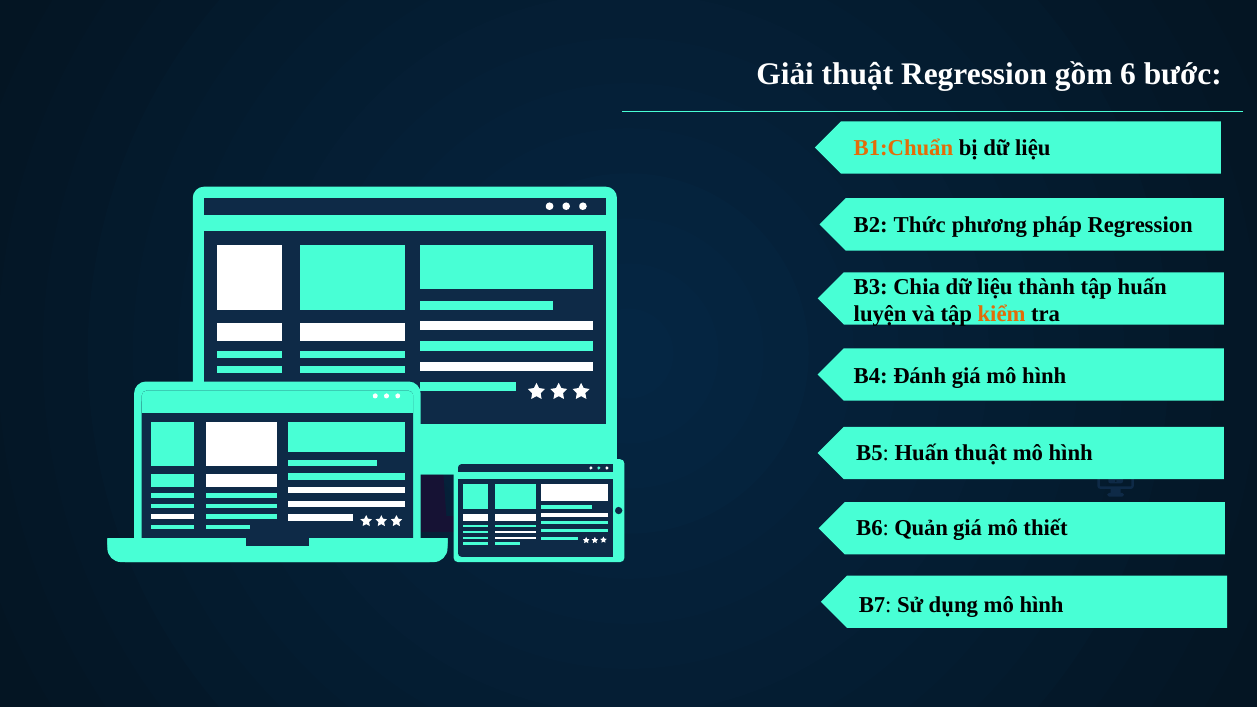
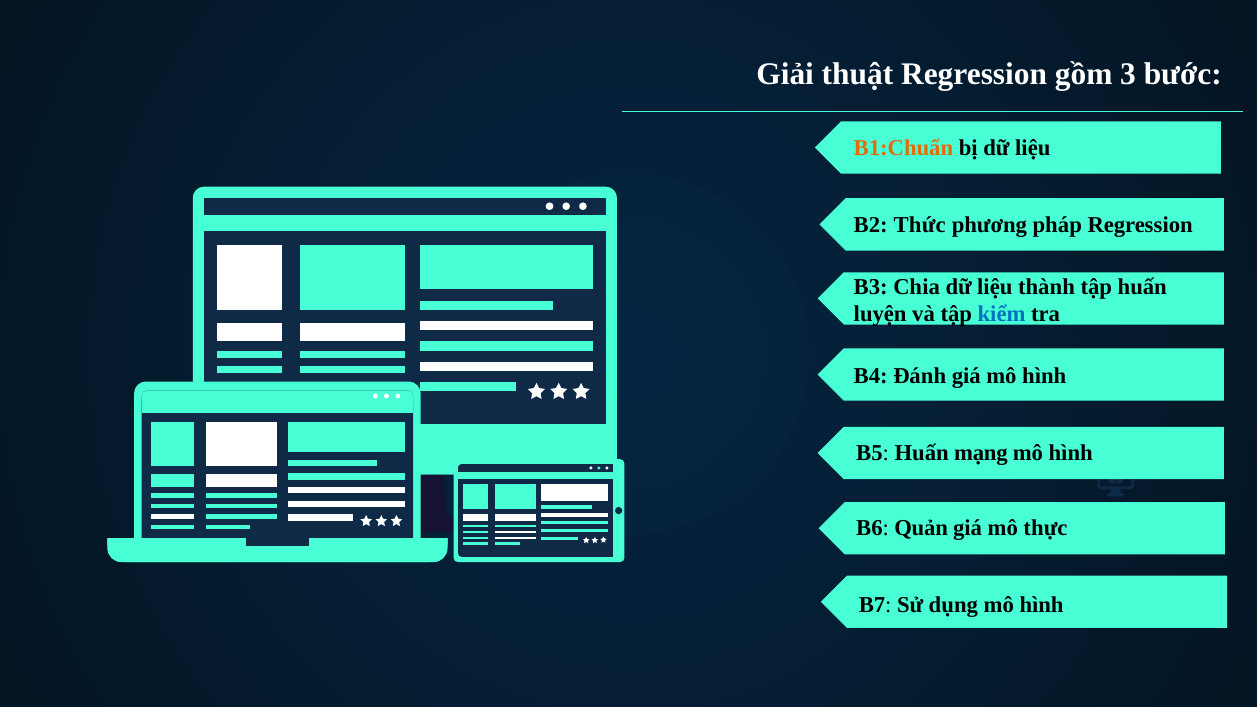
6: 6 -> 3 (1128, 74)
kiểm colour: orange -> blue (1002, 314)
Huấn thuật: thuật -> mạng (981, 453)
thiết: thiết -> thực (1045, 529)
